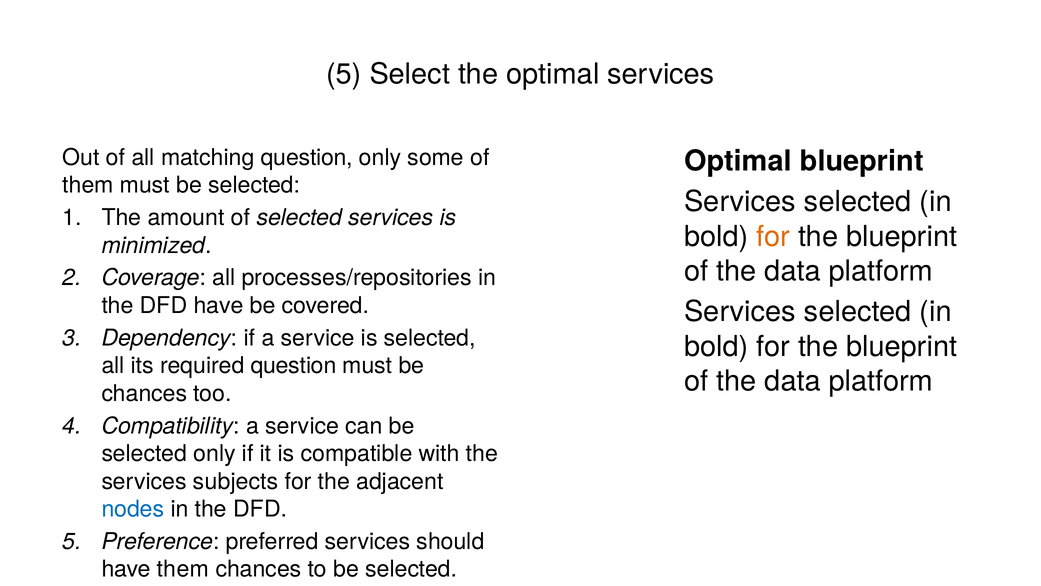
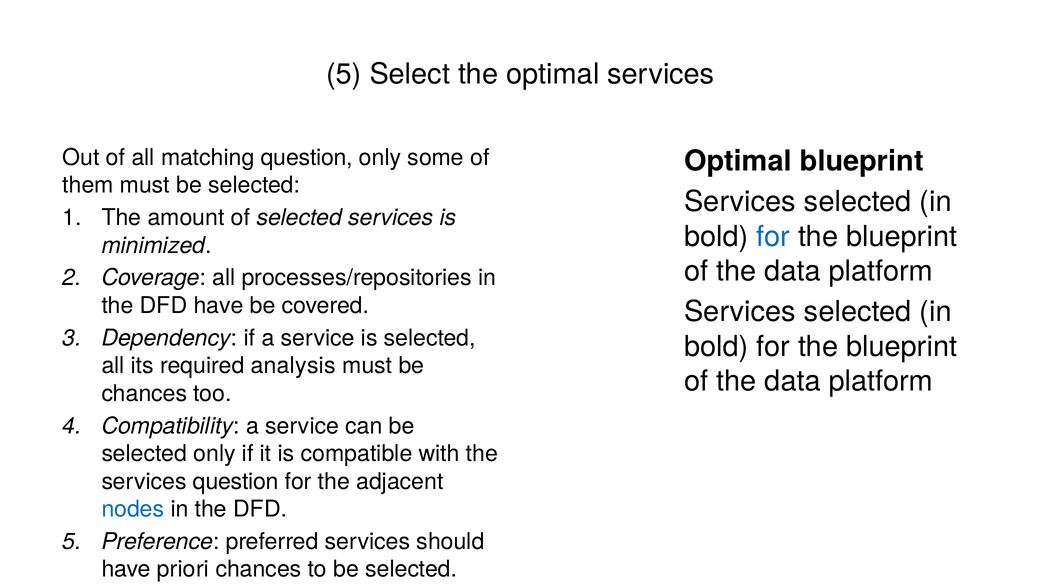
for colour: orange -> blue (773, 236)
required question: question -> analysis (293, 365)
services subjects: subjects -> question (236, 481)
have them: them -> priori (183, 569)
